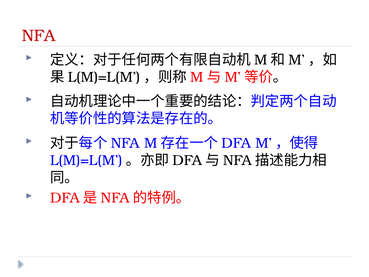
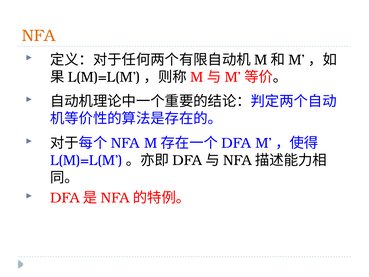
NFA colour: red -> orange (39, 36)
